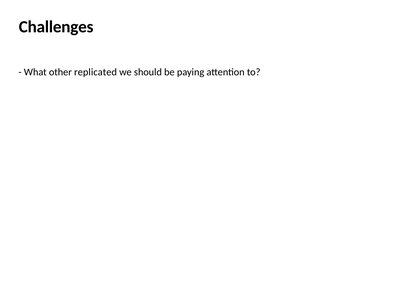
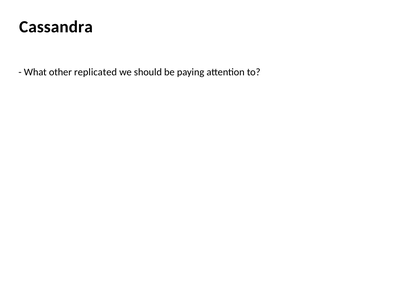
Challenges: Challenges -> Cassandra (56, 27)
